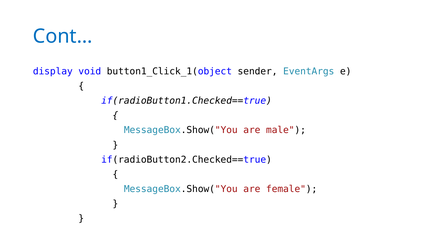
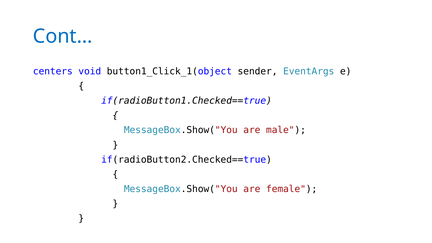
display: display -> centers (53, 71)
